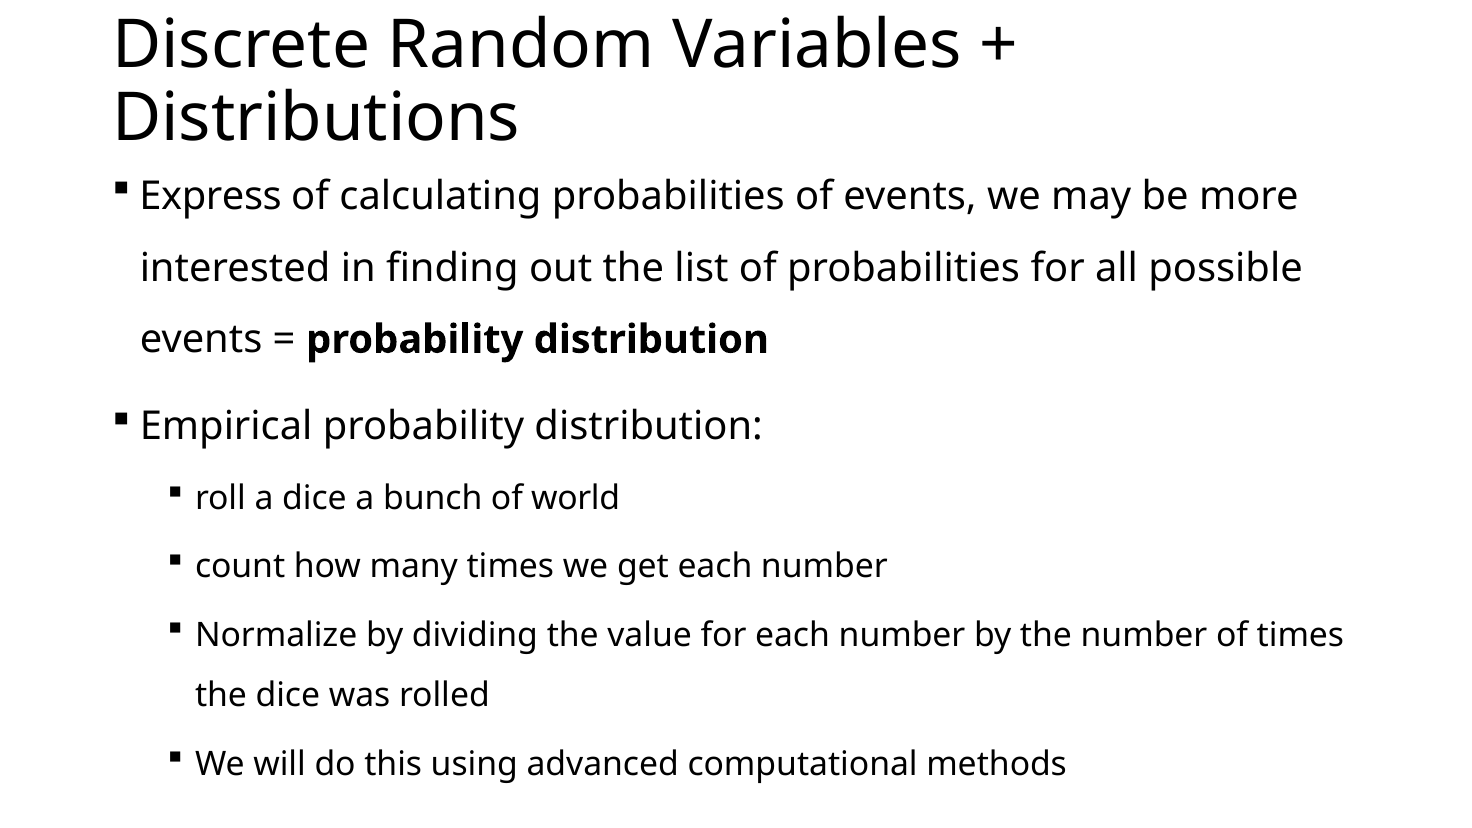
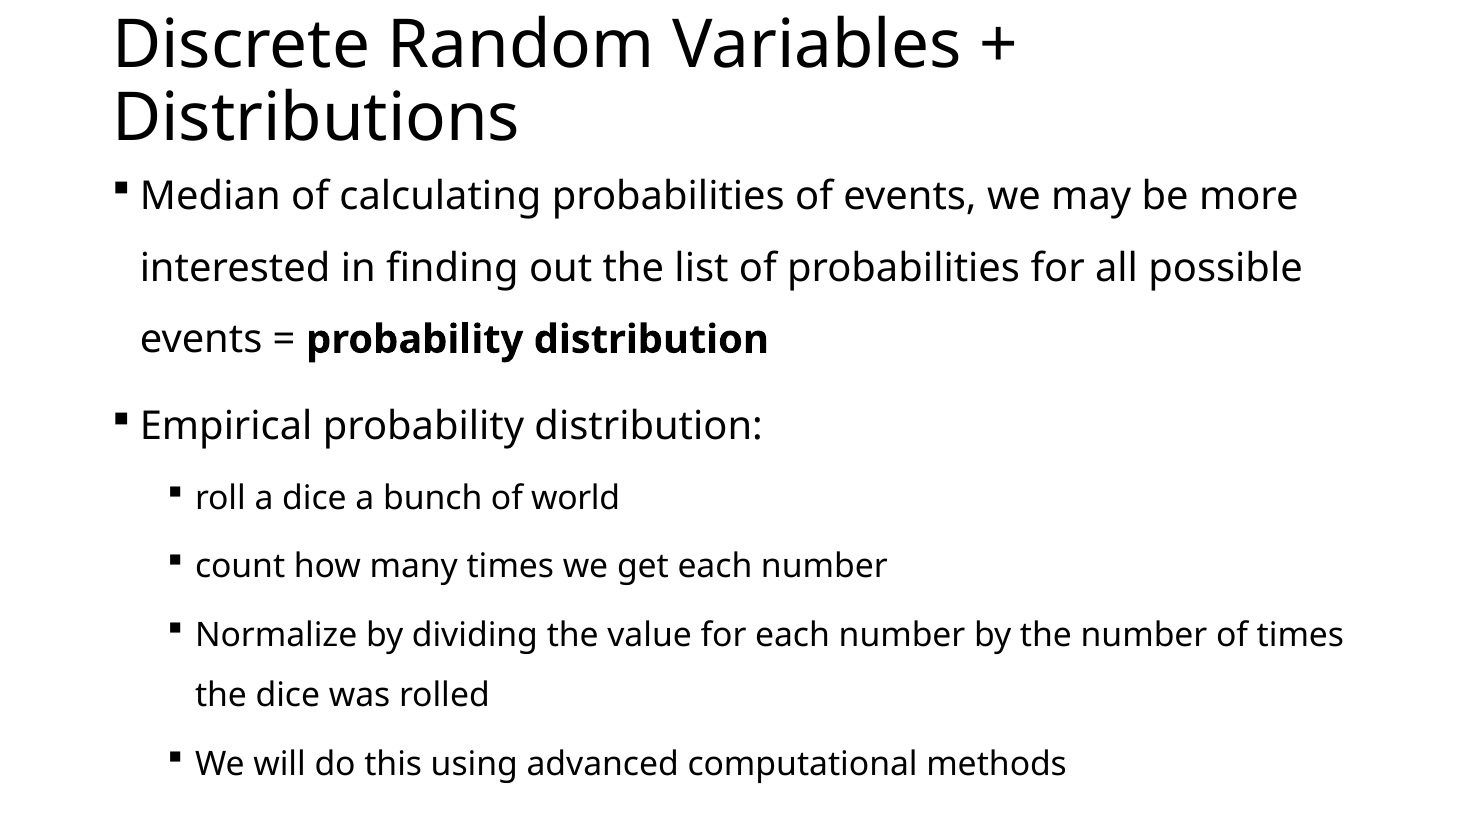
Express: Express -> Median (210, 196)
